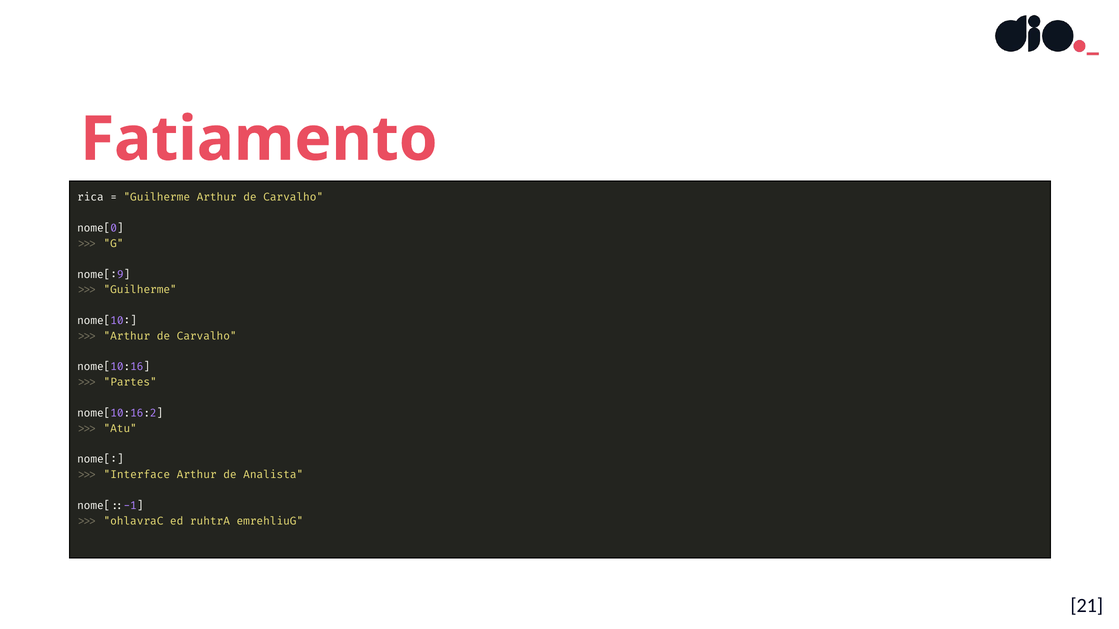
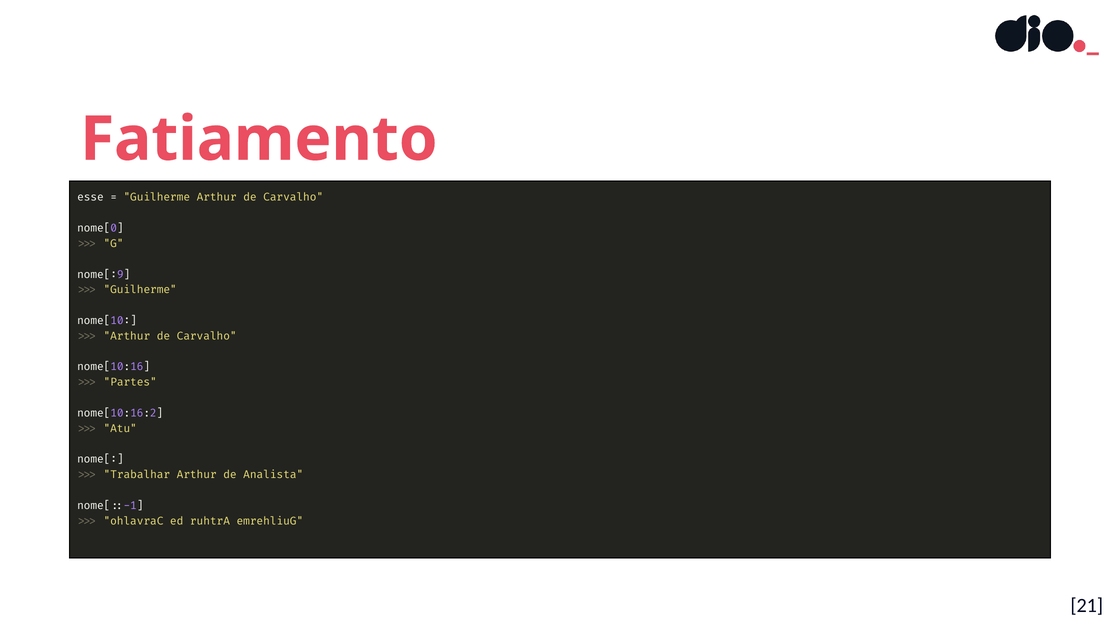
rica: rica -> esse (90, 198)
Interface: Interface -> Trabalhar (137, 475)
